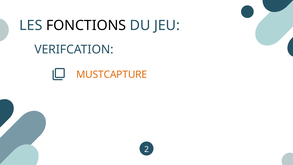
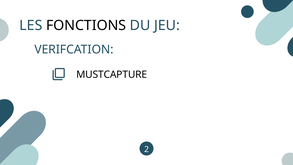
MUSTCAPTURE colour: orange -> black (112, 75)
